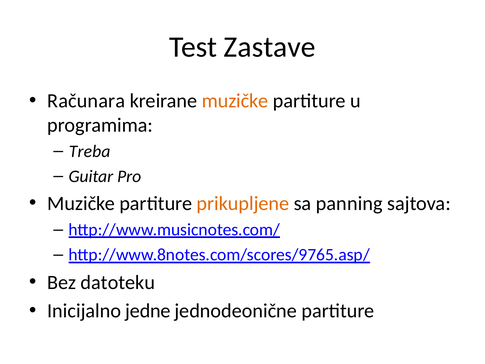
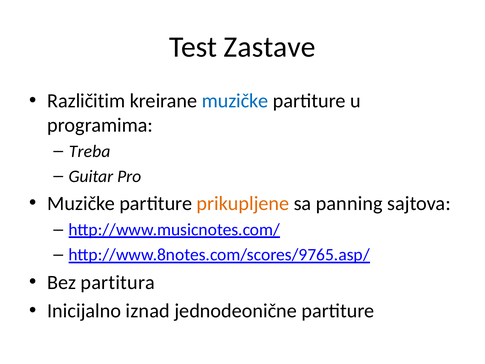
Računara: Računara -> Različitim (86, 101)
muzičke colour: orange -> blue (235, 101)
datoteku: datoteku -> partitura (118, 282)
jedne: jedne -> iznad (148, 311)
